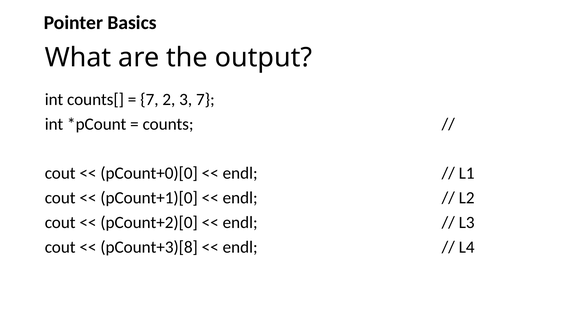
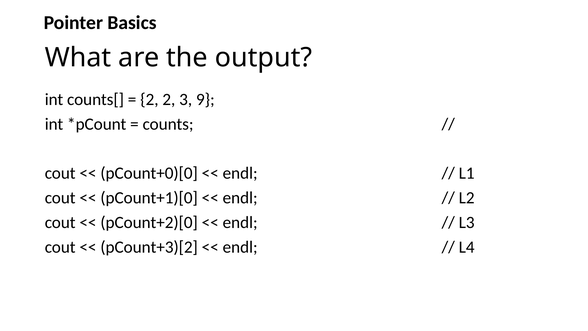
7: 7 -> 2 (149, 99)
3 7: 7 -> 9 (205, 99)
pCount+3)[8: pCount+3)[8 -> pCount+3)[2 (149, 247)
